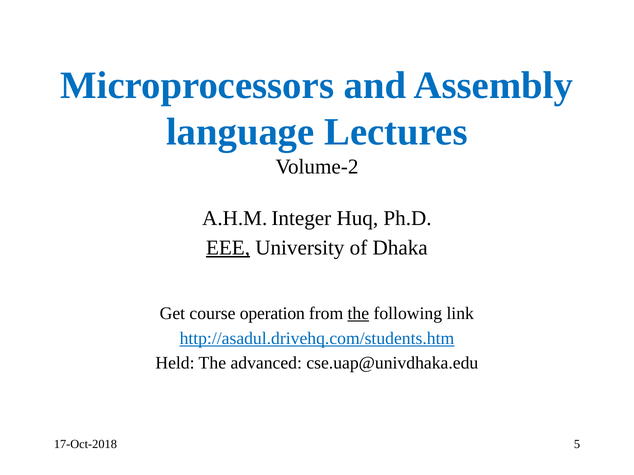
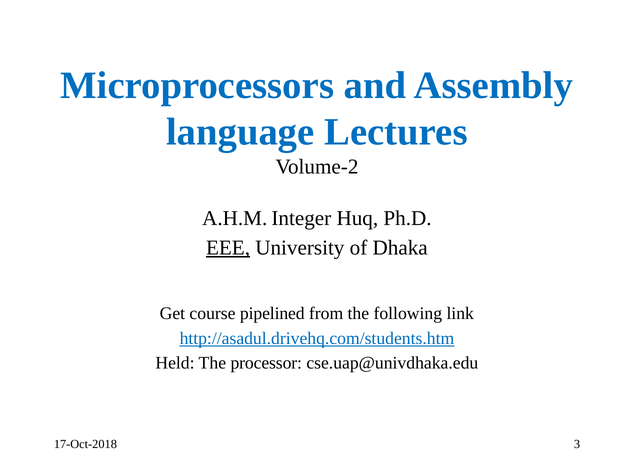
operation: operation -> pipelined (272, 314)
the underline: present -> none (358, 314)
advanced: advanced -> processor (266, 363)
5: 5 -> 3 (577, 445)
